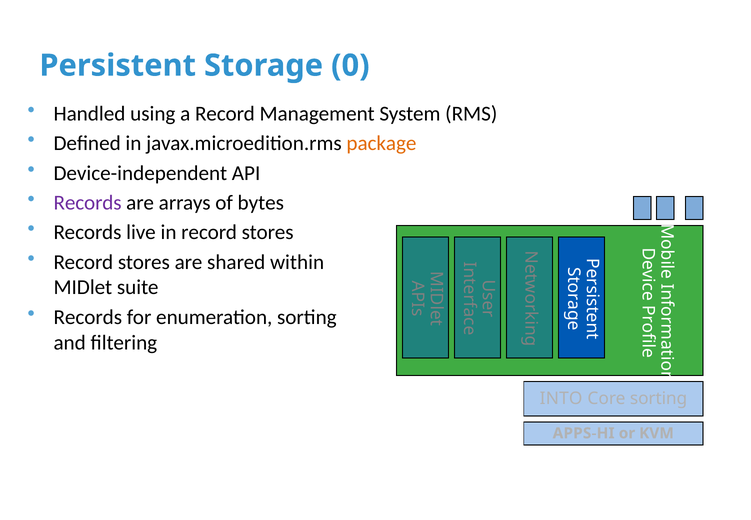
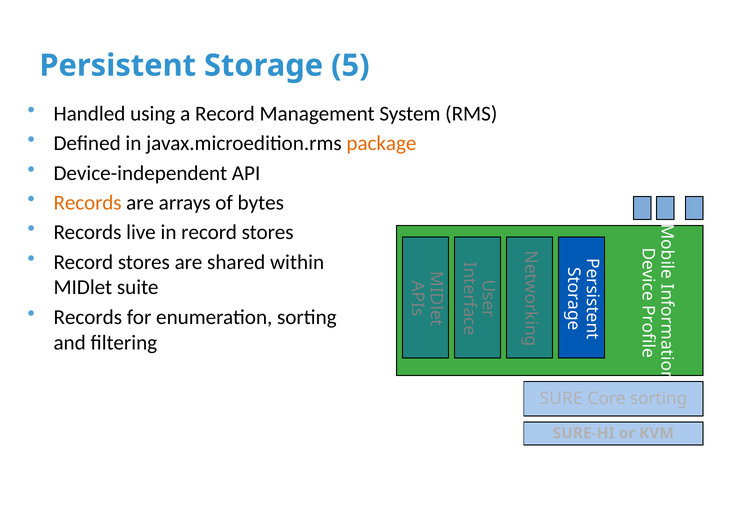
0: 0 -> 5 (350, 66)
Records colour: purple -> orange (88, 203)
INTO: INTO -> SURE (561, 398)
APPS-HI: APPS-HI -> SURE-HI (584, 433)
